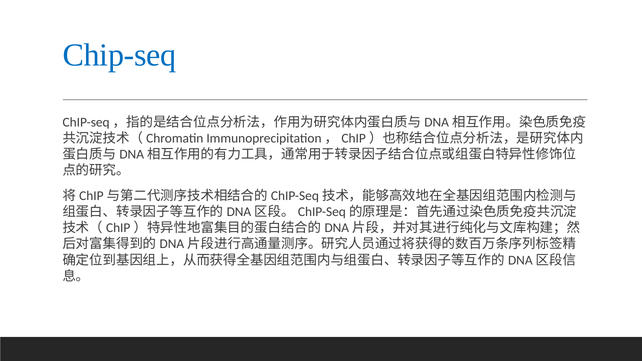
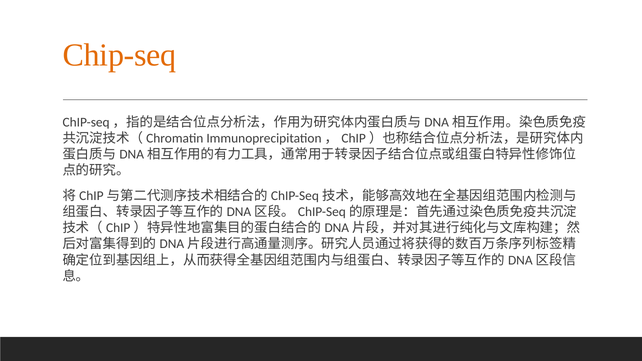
Chip-seq colour: blue -> orange (119, 55)
